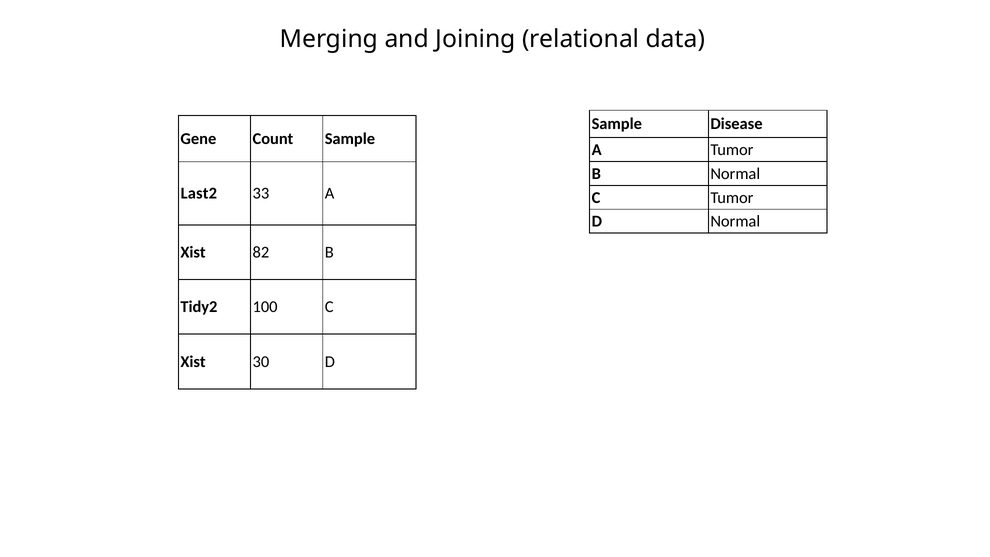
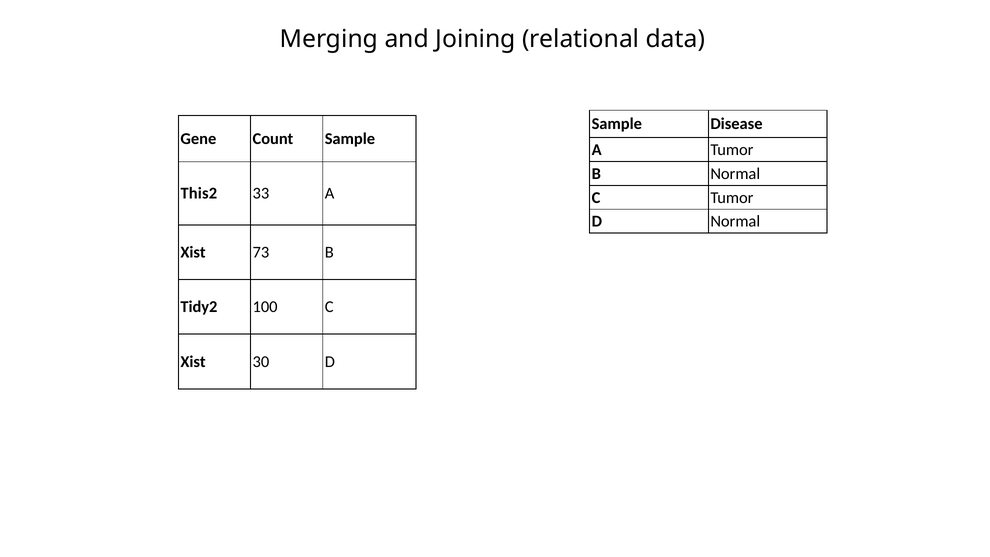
Last2: Last2 -> This2 (199, 193)
82: 82 -> 73 (261, 252)
